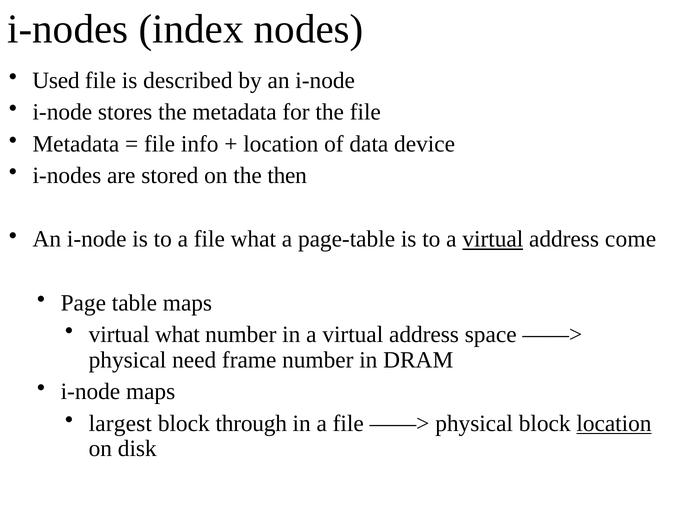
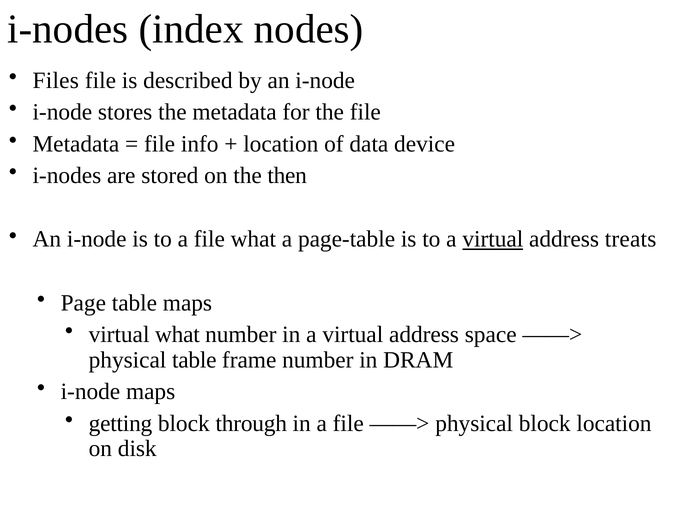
Used: Used -> Files (56, 80)
come: come -> treats (631, 239)
physical need: need -> table (194, 360)
largest: largest -> getting (120, 423)
location underline: present -> none (614, 423)
